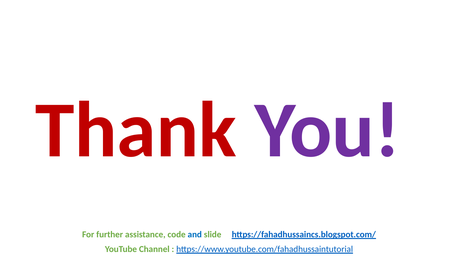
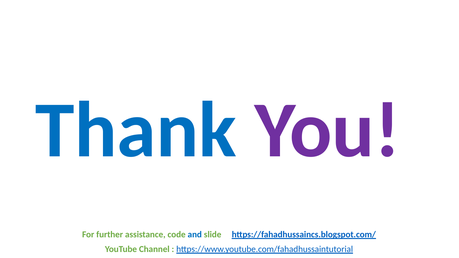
Thank colour: red -> blue (136, 130)
